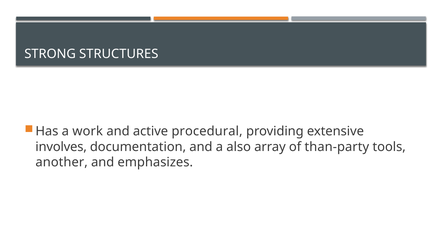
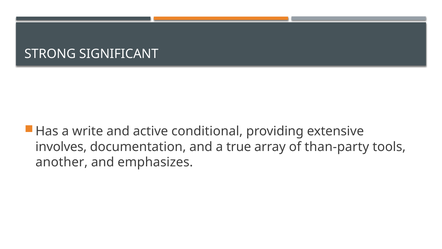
STRUCTURES: STRUCTURES -> SIGNIFICANT (119, 54)
work: work -> write (88, 131)
procedural: procedural -> conditional (207, 131)
also: also -> true (239, 147)
